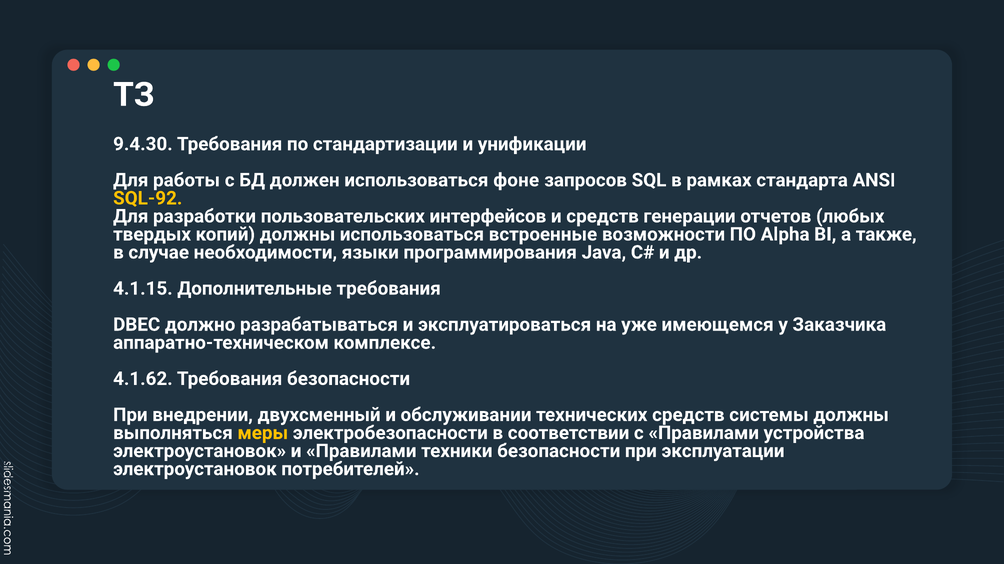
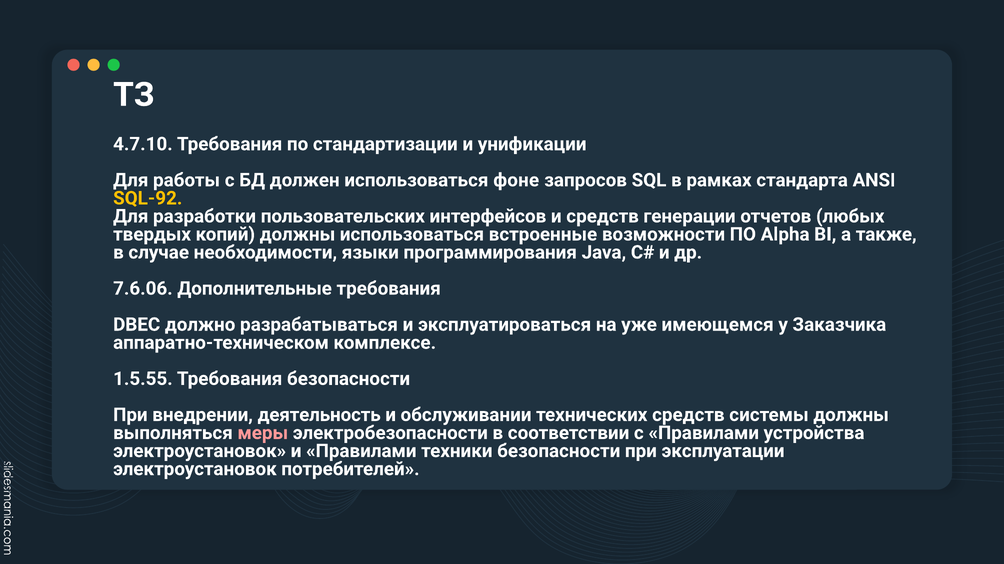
9.4.30: 9.4.30 -> 4.7.10 (143, 144)
4.1.15: 4.1.15 -> 7.6.06 (143, 289)
4.1.62: 4.1.62 -> 1.5.55 (143, 379)
двухсменный: двухсменный -> деятельность (319, 415)
меры colour: yellow -> pink (263, 433)
